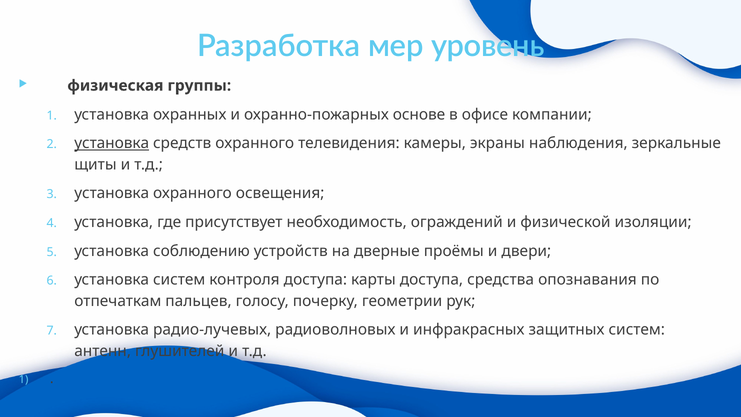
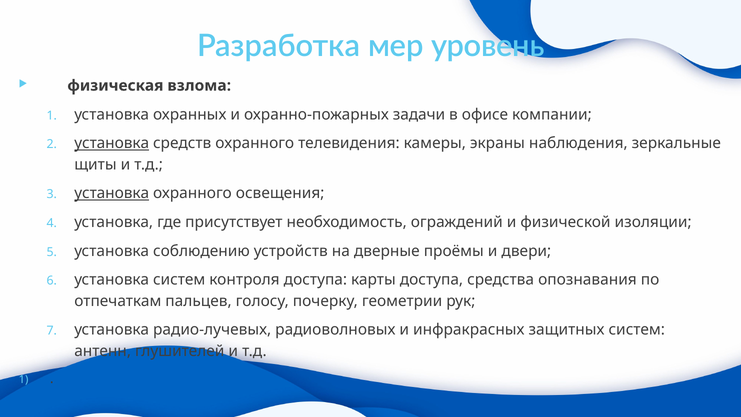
группы: группы -> взлома (199, 86)
основе: основе -> задачи (419, 114)
установка underline: none -> present (112, 193)
